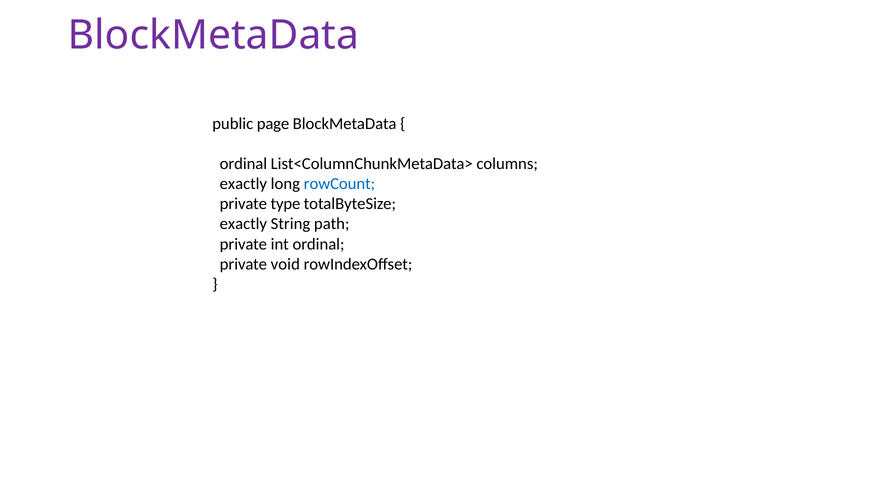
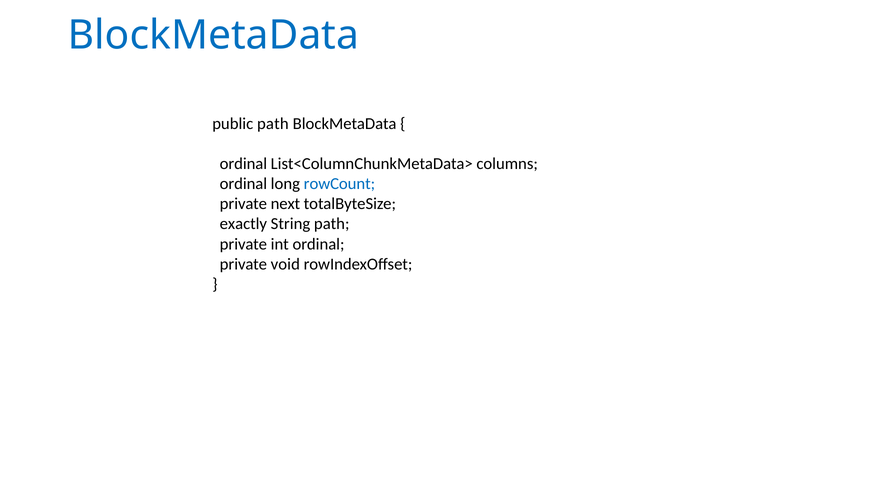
BlockMetaData colour: purple -> blue (213, 35)
public page: page -> path (273, 124)
exactly: exactly -> ordinal (243, 184)
type: type -> next (285, 204)
